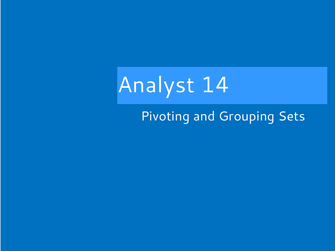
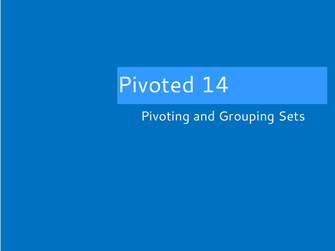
Analyst: Analyst -> Pivoted (156, 85)
